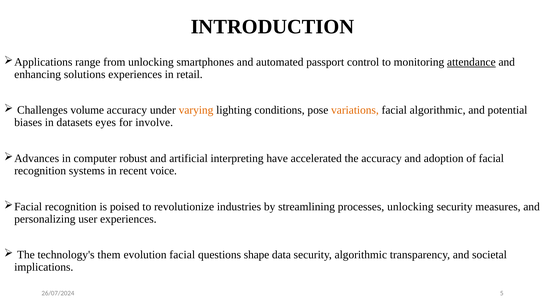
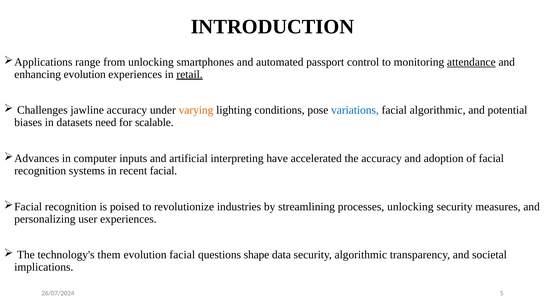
enhancing solutions: solutions -> evolution (85, 74)
retail underline: none -> present (190, 74)
volume: volume -> jawline (87, 110)
variations colour: orange -> blue (355, 110)
eyes: eyes -> need (106, 122)
involve: involve -> scalable (154, 122)
robust: robust -> inputs (133, 158)
recent voice: voice -> facial (163, 170)
